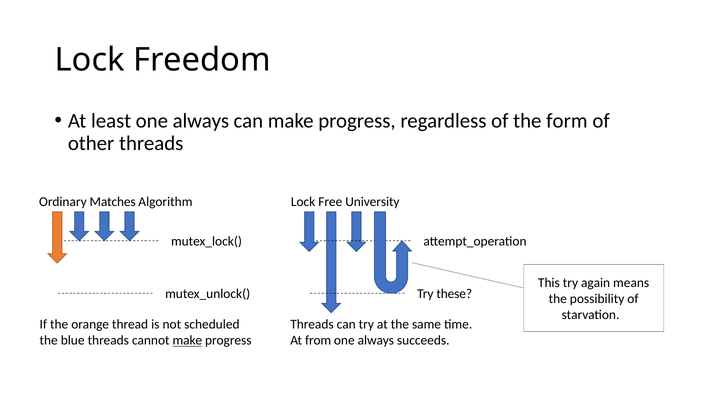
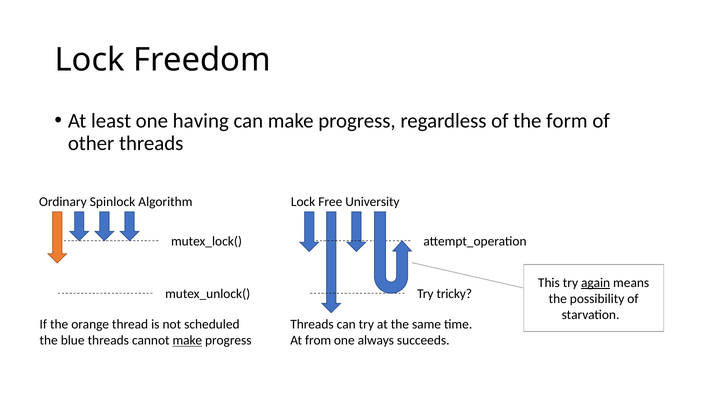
least one always: always -> having (201, 121)
Matches: Matches -> Spinlock (113, 202)
again underline: none -> present (596, 283)
these: these -> tricky (454, 294)
